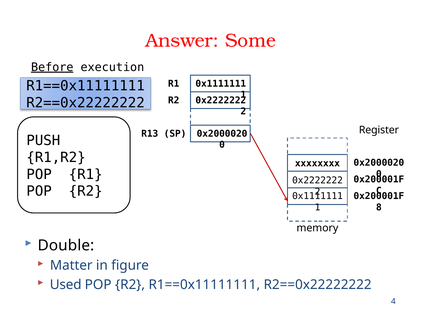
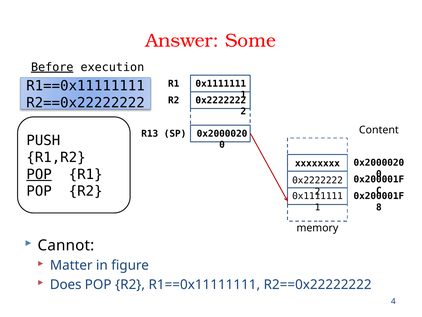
Register: Register -> Content (379, 130)
POP underline: none -> present (39, 174)
Double: Double -> Cannot (66, 245)
Used: Used -> Does (66, 284)
